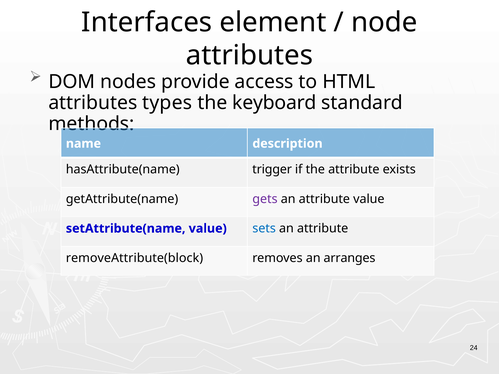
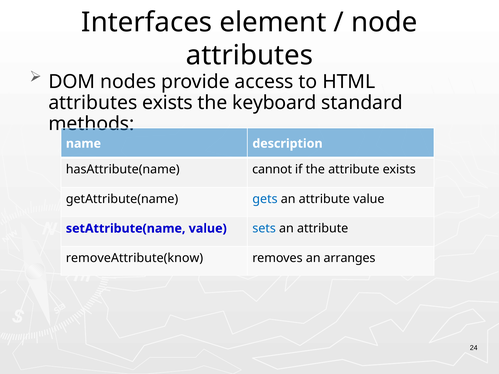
attributes types: types -> exists (167, 103)
trigger: trigger -> cannot (272, 169)
gets colour: purple -> blue (265, 199)
removeAttribute(block: removeAttribute(block -> removeAttribute(know (135, 258)
